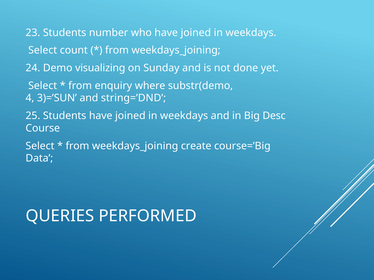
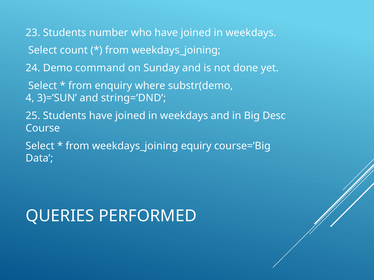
visualizing: visualizing -> command (100, 68)
create: create -> equiry (196, 146)
